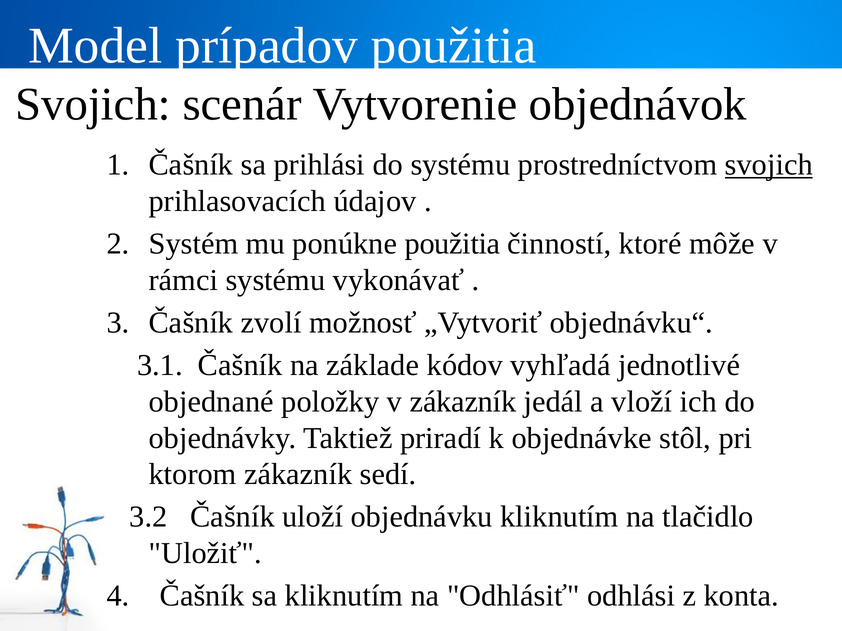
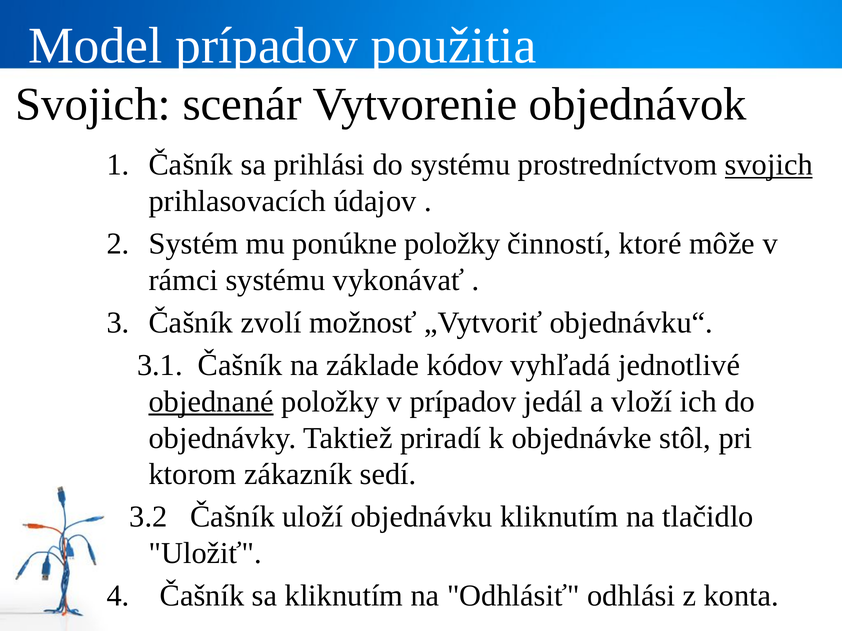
ponúkne použitia: použitia -> položky (452, 244)
objednané underline: none -> present (211, 402)
v zákazník: zákazník -> prípadov (463, 402)
